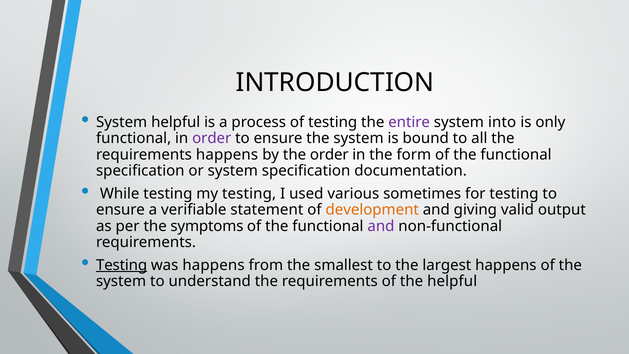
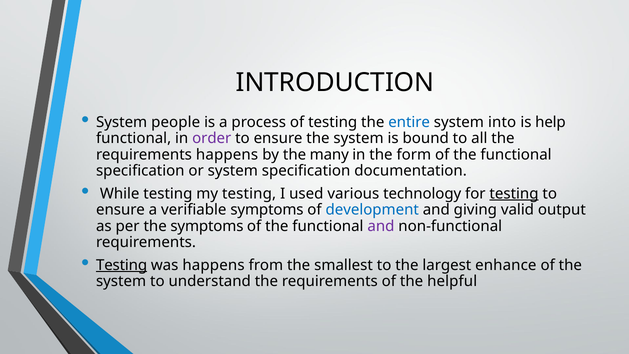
System helpful: helpful -> people (176, 122)
entire colour: purple -> blue (409, 122)
only: only -> help (550, 122)
the order: order -> many (329, 155)
sometimes: sometimes -> technology (422, 193)
testing underline: none -> present (514, 193)
verifiable statement: statement -> symptoms (267, 210)
development colour: orange -> blue (372, 210)
largest happens: happens -> enhance (506, 265)
